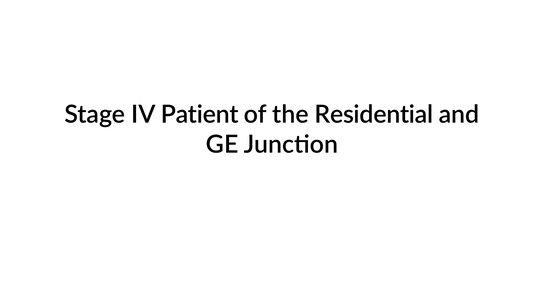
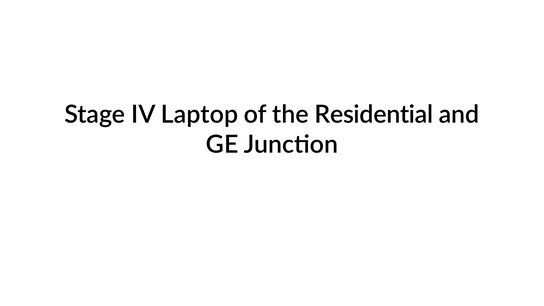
Patient: Patient -> Laptop (200, 115)
